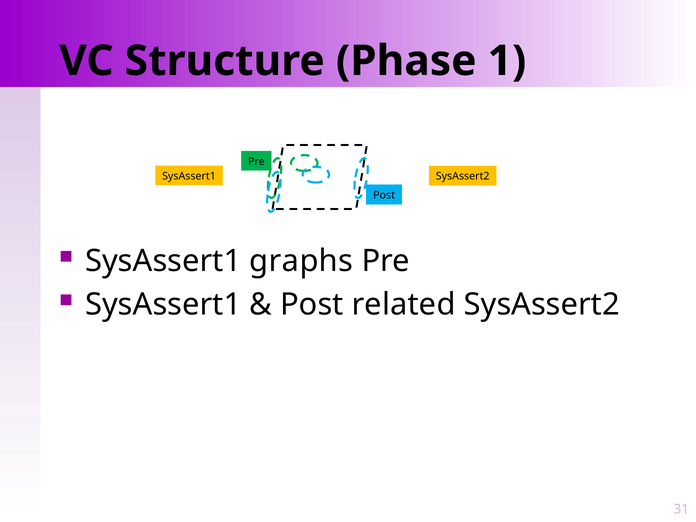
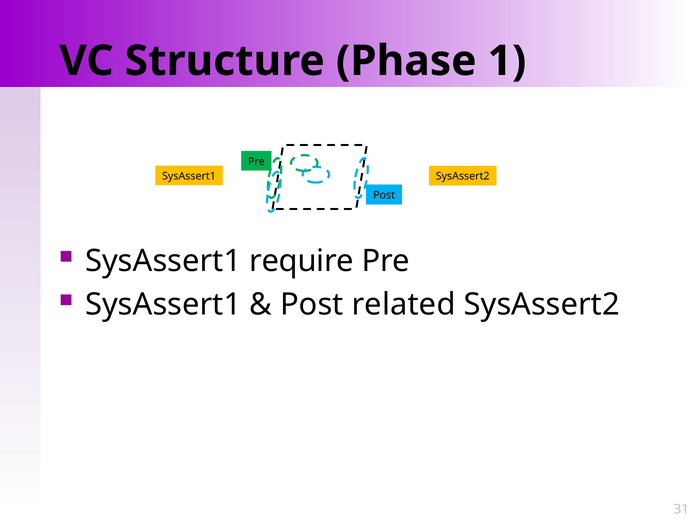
graphs: graphs -> require (302, 261)
